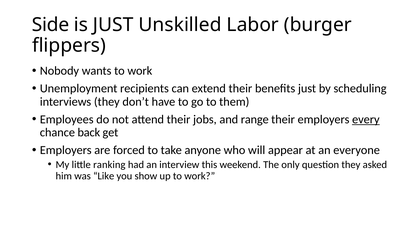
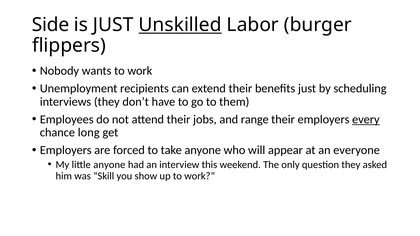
Unskilled underline: none -> present (180, 25)
back: back -> long (89, 133)
little ranking: ranking -> anyone (109, 165)
Like: Like -> Skill (104, 176)
